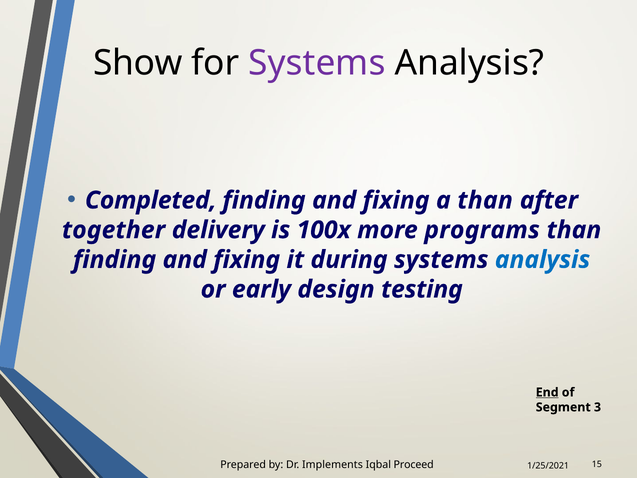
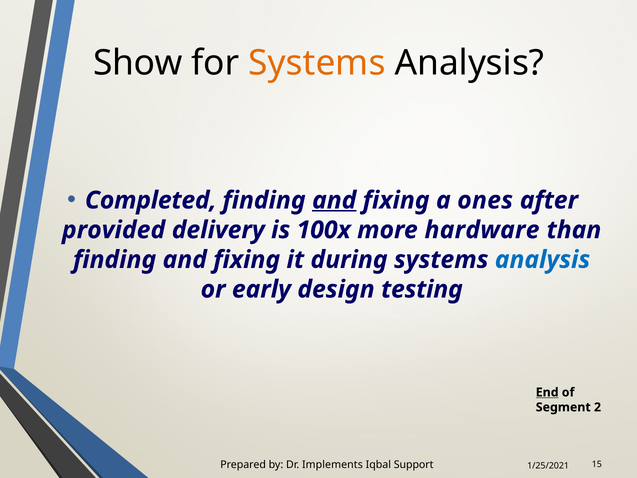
Systems colour: purple -> orange (317, 63)
and underline: none -> present (334, 200)
a than: than -> ones (485, 200)
together: together -> provided (114, 230)
programs: programs -> hardware (482, 230)
3: 3 -> 2 (598, 407)
Proceed: Proceed -> Support (414, 464)
